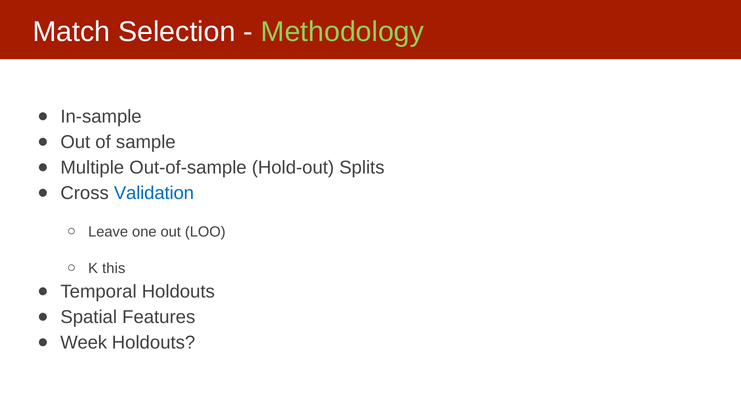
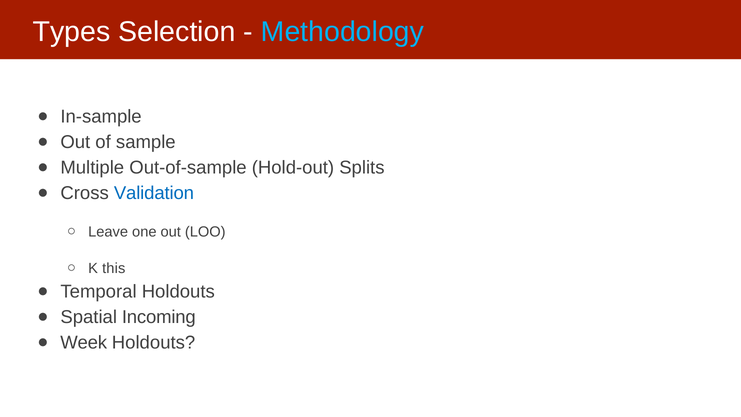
Match: Match -> Types (71, 32)
Methodology colour: light green -> light blue (342, 32)
Features: Features -> Incoming (159, 317)
